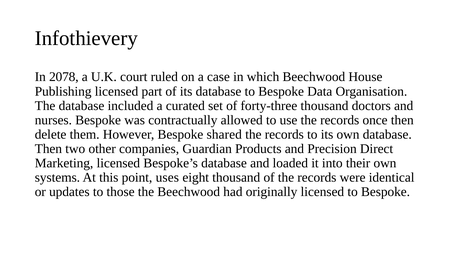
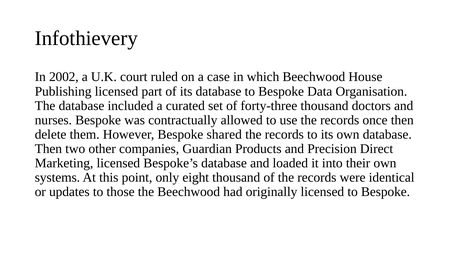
2078: 2078 -> 2002 (64, 77)
uses: uses -> only (167, 178)
